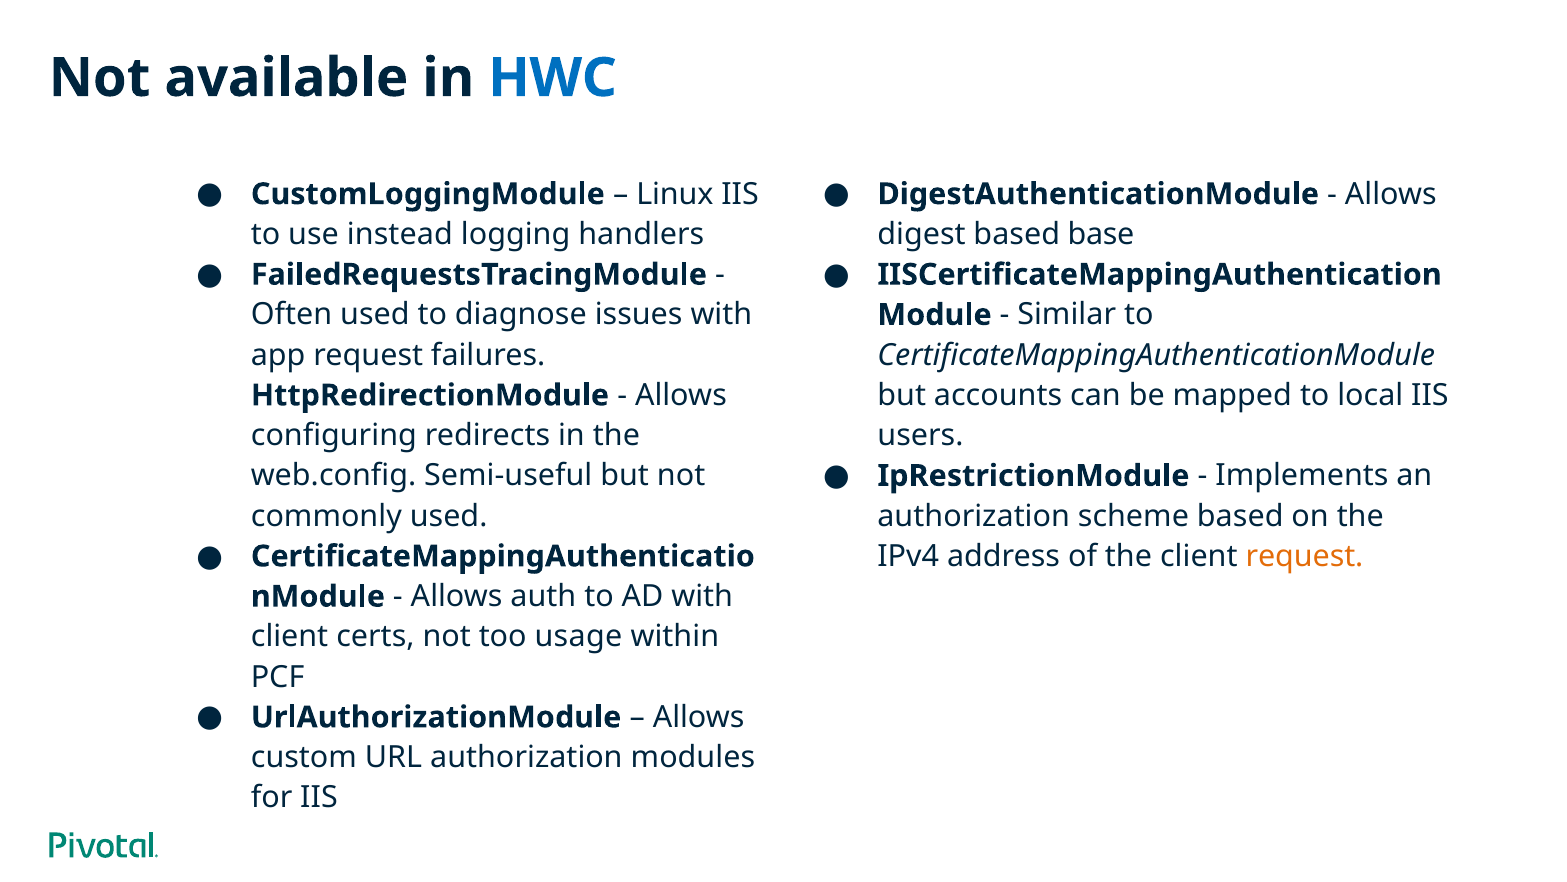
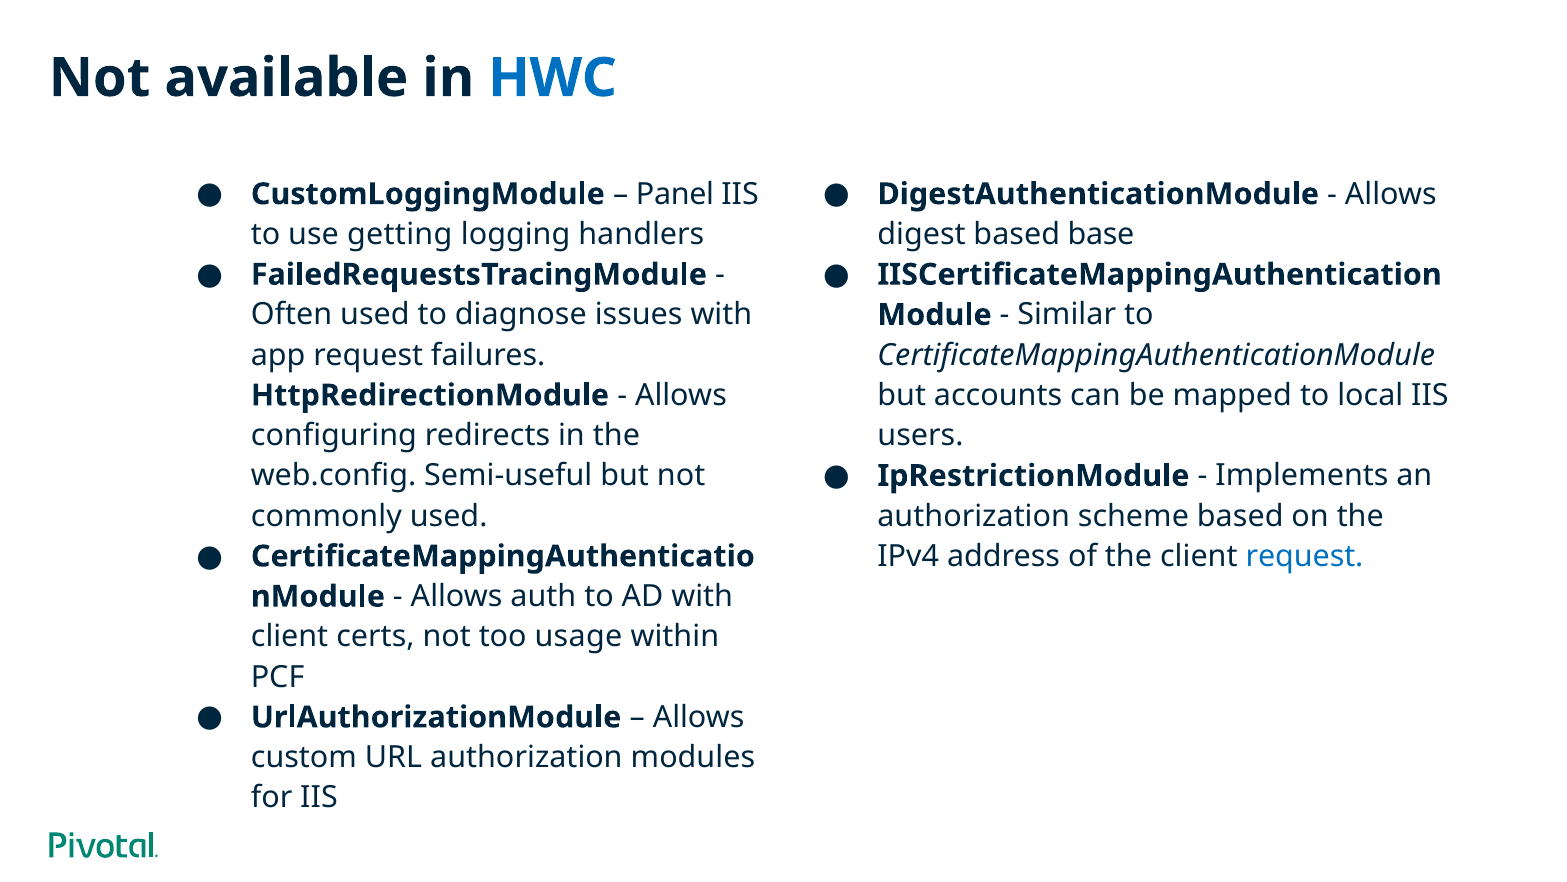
Linux: Linux -> Panel (675, 194)
instead: instead -> getting (400, 234)
request colour: orange -> blue (1304, 556)
